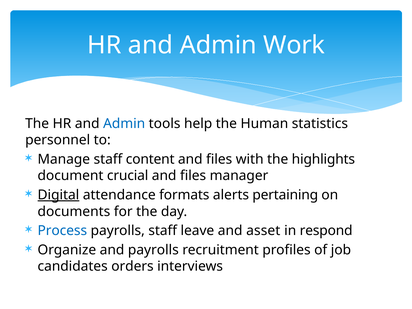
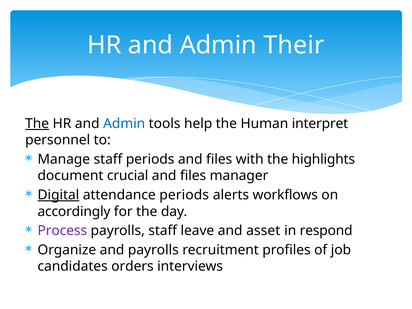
Work: Work -> Their (294, 45)
The underline: none -> present (37, 124)
statistics: statistics -> interpret (320, 124)
staff content: content -> periods (150, 159)
attendance formats: formats -> periods (184, 195)
pertaining: pertaining -> workflows (285, 195)
documents: documents -> accordingly (74, 211)
Process colour: blue -> purple (62, 231)
